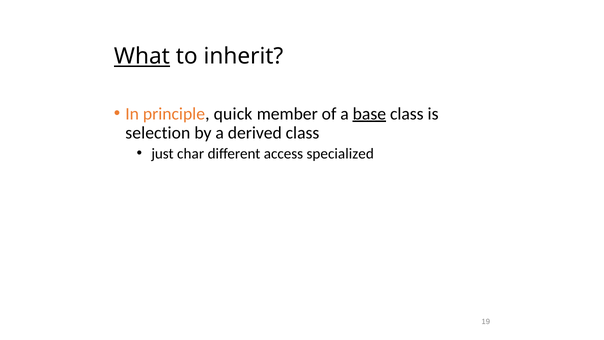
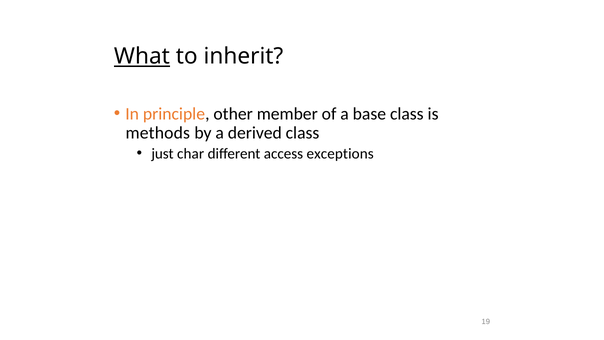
quick: quick -> other (233, 114)
base underline: present -> none (369, 114)
selection: selection -> methods (158, 133)
specialized: specialized -> exceptions (340, 153)
